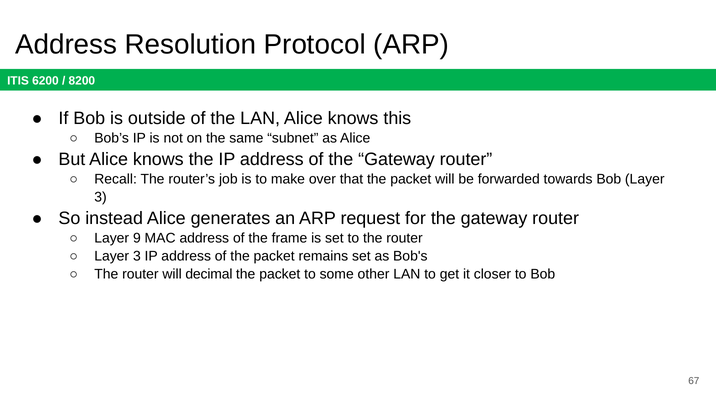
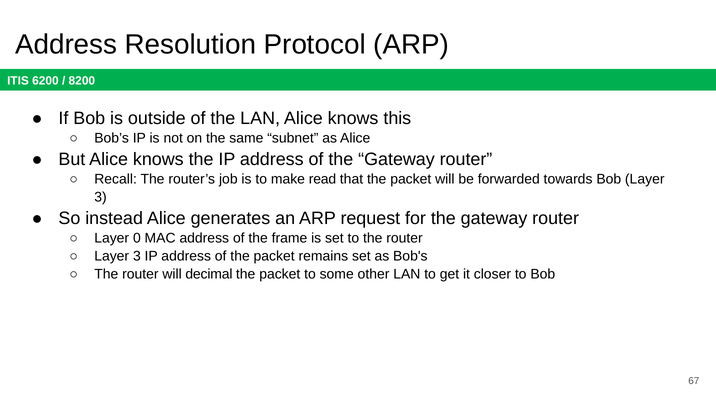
over: over -> read (322, 179)
9: 9 -> 0 (137, 238)
